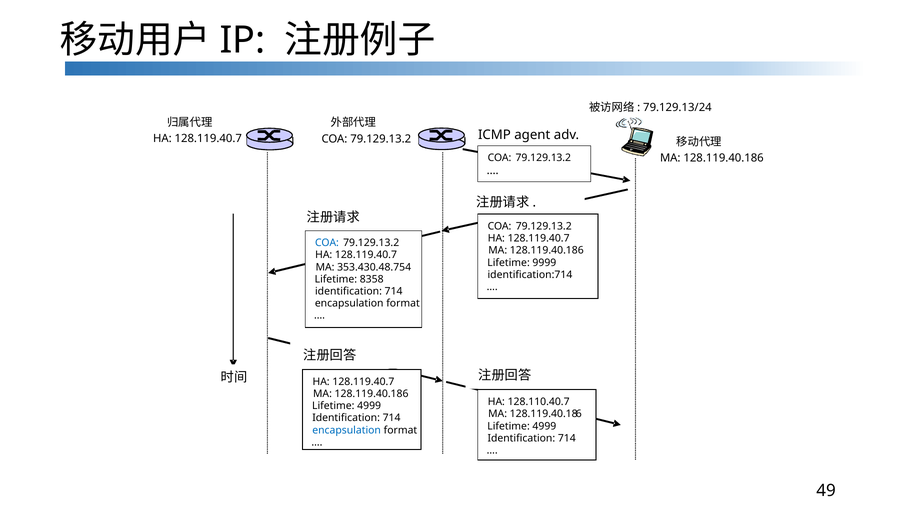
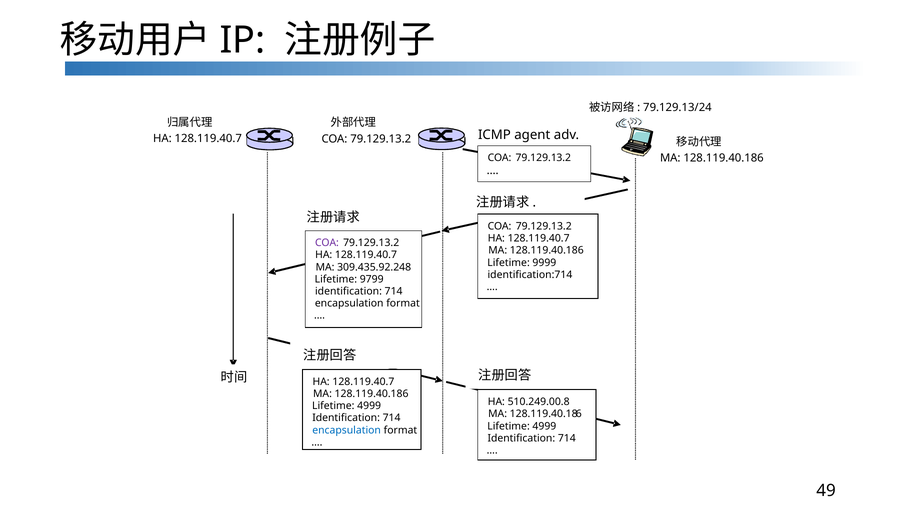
COA colour: blue -> purple (327, 243)
353.430.48.754: 353.430.48.754 -> 309.435.92.248 (374, 267)
8358: 8358 -> 9799 (372, 279)
128.110.40.7: 128.110.40.7 -> 510.249.00.8 (539, 402)
